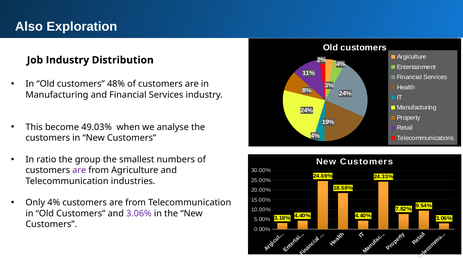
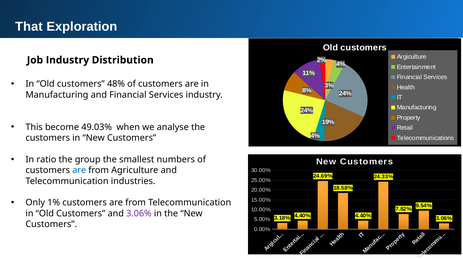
Also: Also -> That (29, 27)
are colour: purple -> blue (79, 171)
Only 4%: 4% -> 1% (54, 203)
